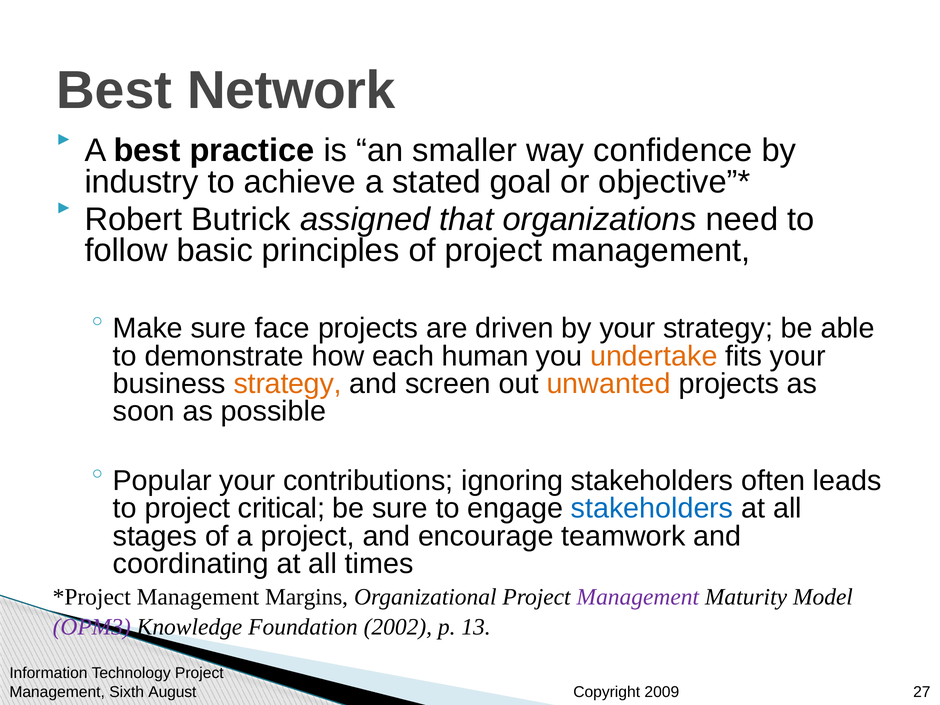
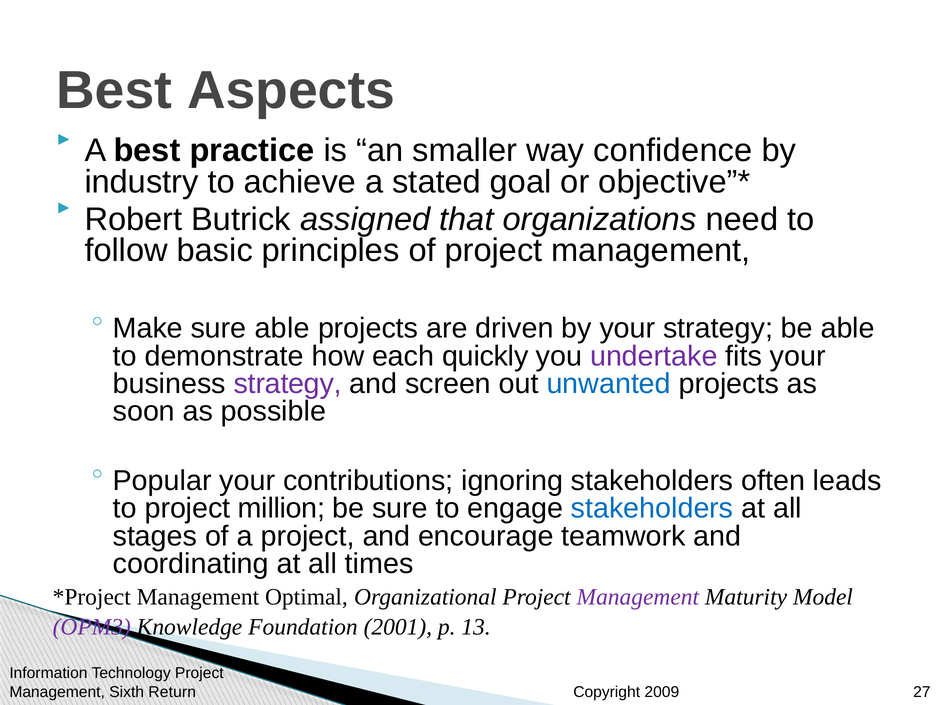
Network: Network -> Aspects (291, 91)
sure face: face -> able (282, 329)
human: human -> quickly (485, 356)
undertake colour: orange -> purple (654, 356)
strategy colour: orange -> purple (288, 384)
unwanted colour: orange -> blue (609, 384)
critical: critical -> million (281, 509)
Margins: Margins -> Optimal (306, 597)
2002: 2002 -> 2001 (398, 627)
August: August -> Return (172, 692)
